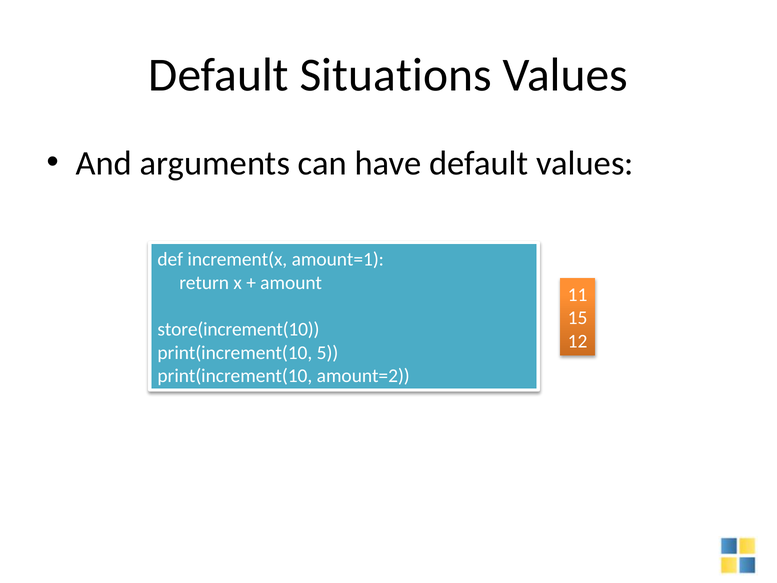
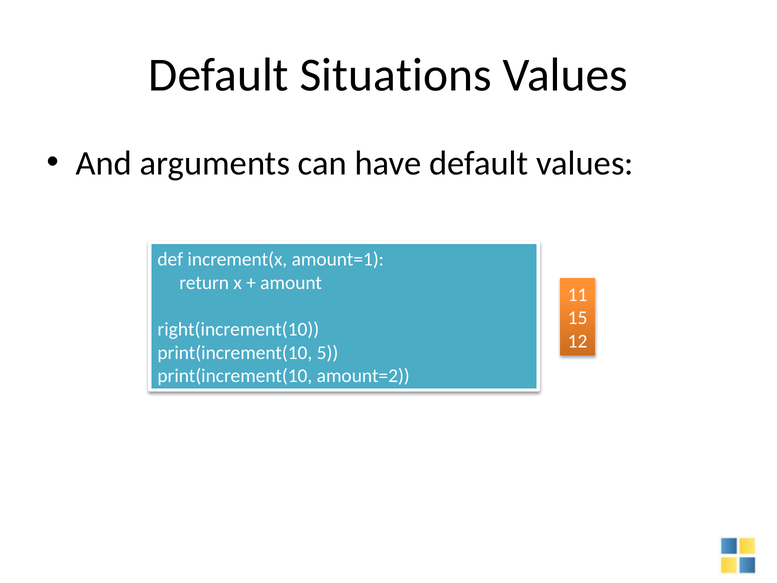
store(increment(10: store(increment(10 -> right(increment(10 (238, 329)
